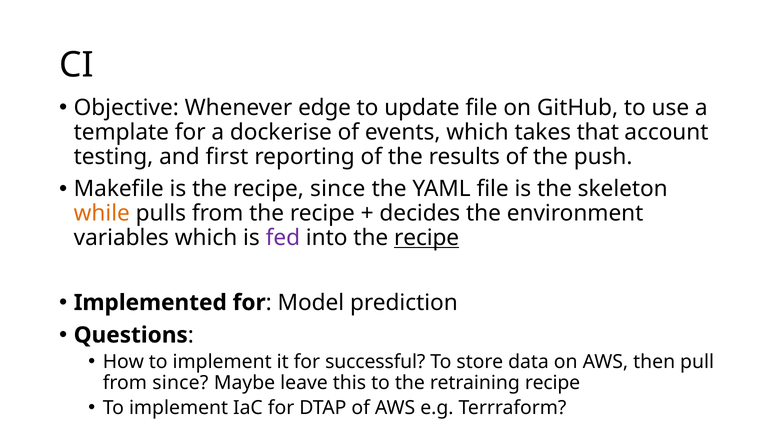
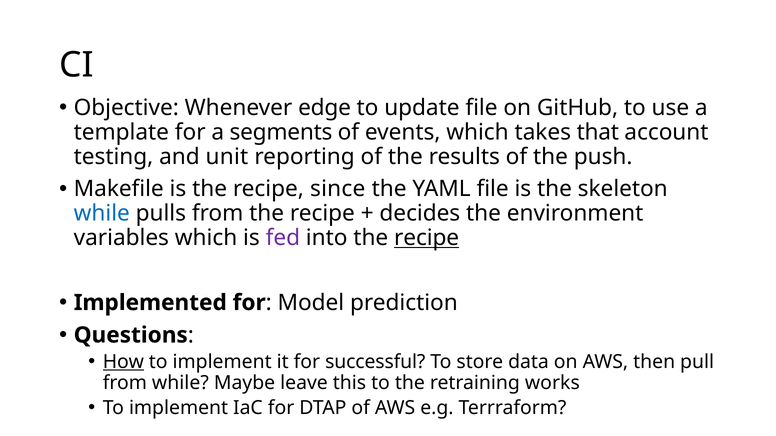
dockerise: dockerise -> segments (281, 132)
first: first -> unit (227, 157)
while colour: orange -> blue (102, 214)
How underline: none -> present (123, 362)
from since: since -> while (180, 383)
retraining recipe: recipe -> works (552, 383)
